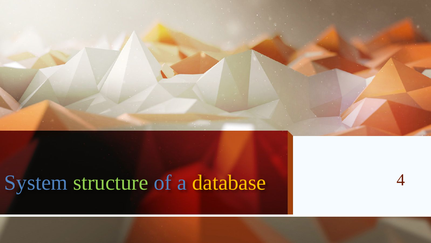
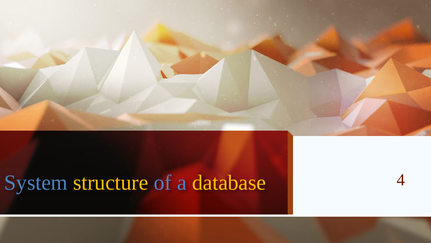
structure colour: light green -> yellow (111, 182)
